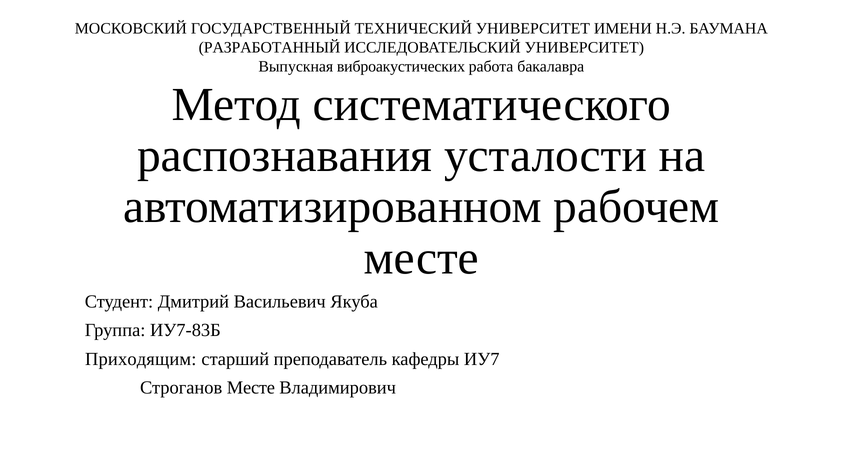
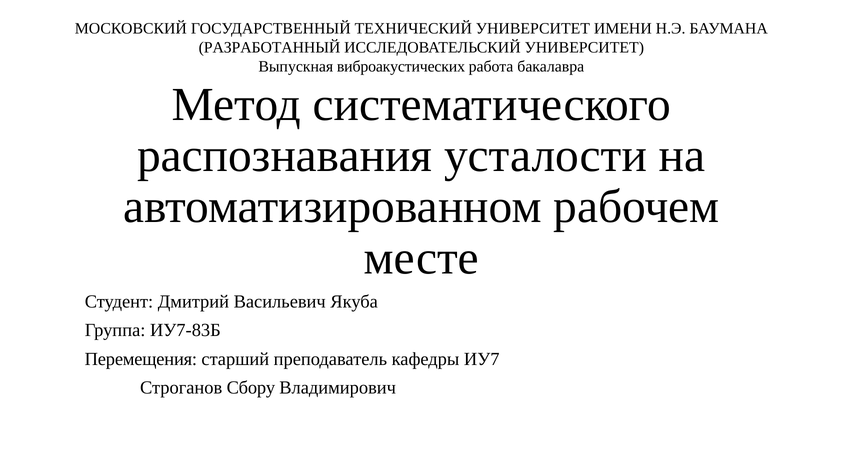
Приходящим: Приходящим -> Перемещения (141, 359)
Строганов Месте: Месте -> Сбору (251, 388)
